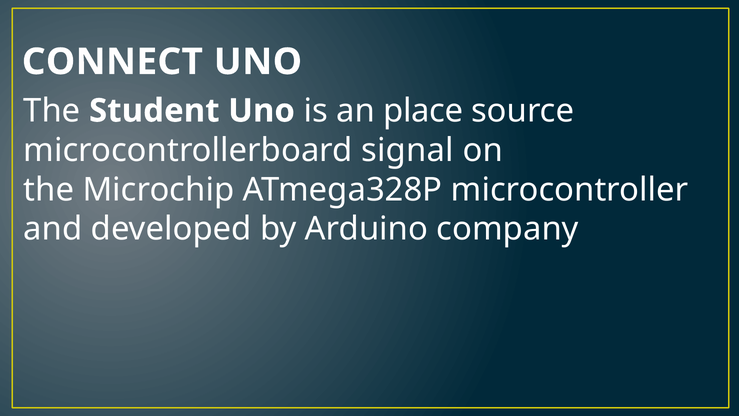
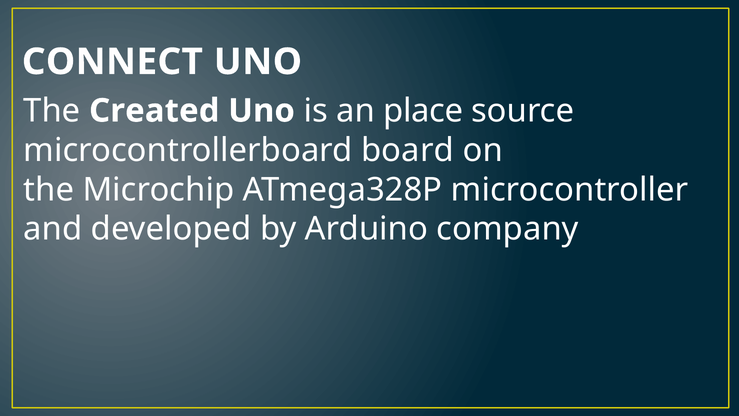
Student: Student -> Created (154, 111)
signal: signal -> board (408, 150)
